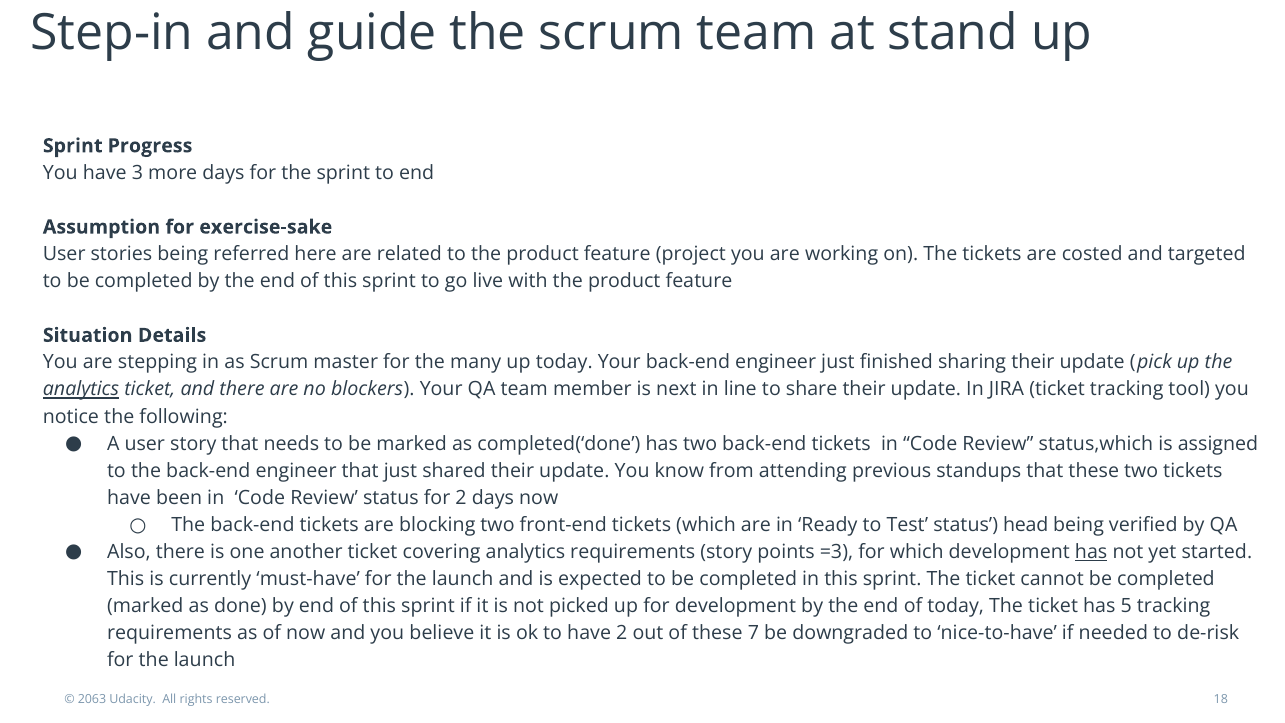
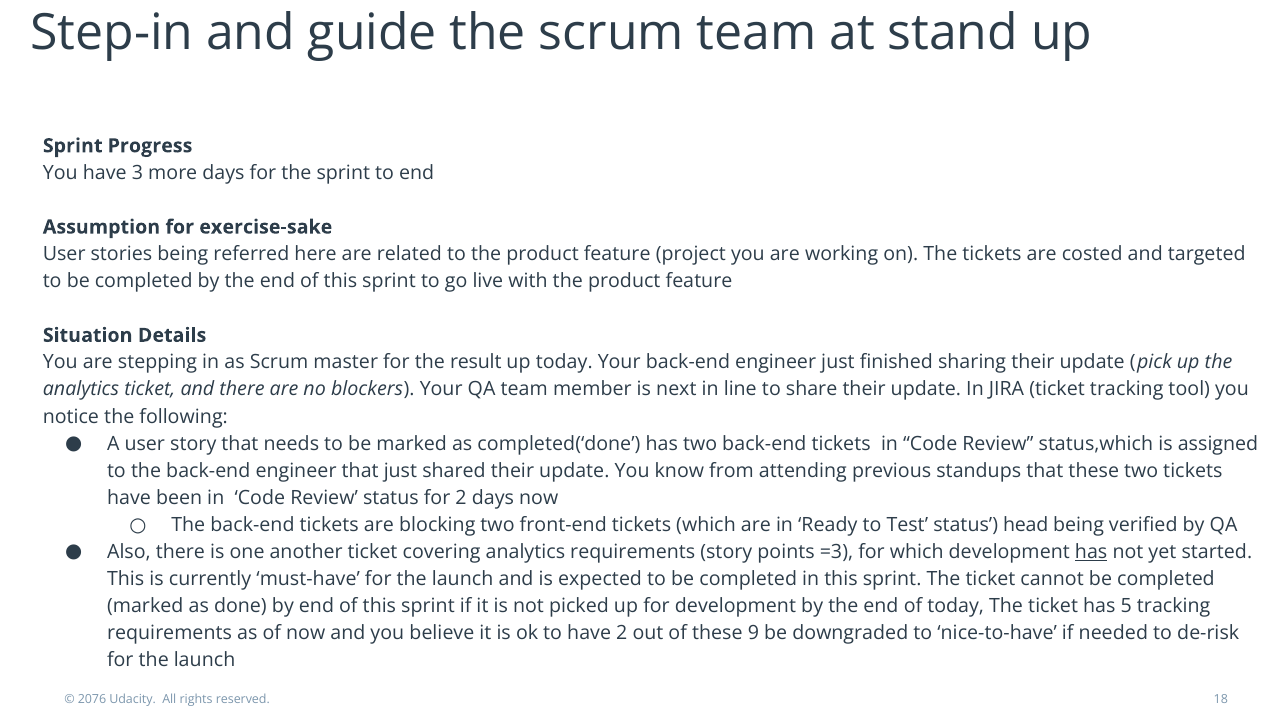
many: many -> result (476, 362)
analytics underline: present -> none (81, 389)
7: 7 -> 9 (753, 633)
2063: 2063 -> 2076 (92, 699)
